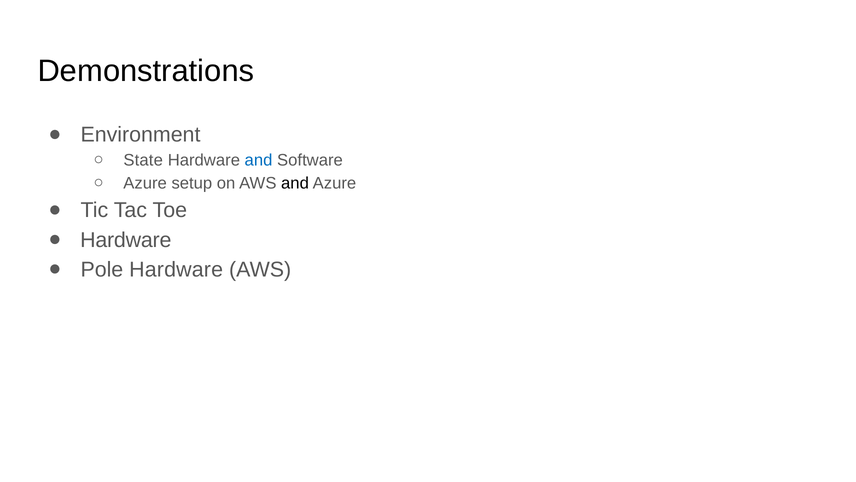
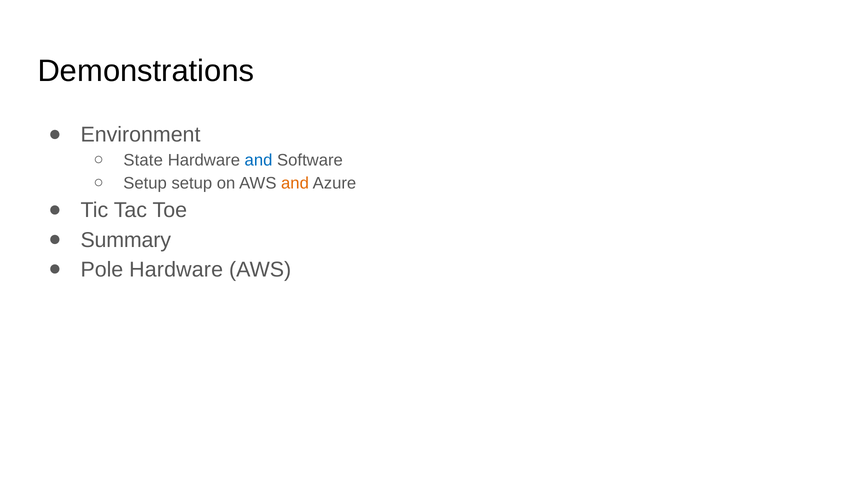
Azure: Azure -> Setup (145, 183)
and colour: black -> orange (295, 183)
Hardware: Hardware -> Summary (126, 240)
